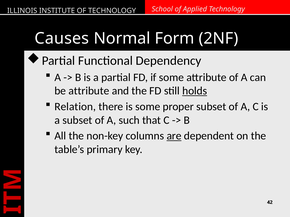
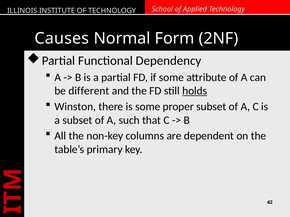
be attribute: attribute -> different (89, 91)
Relation: Relation -> Winston (75, 107)
are underline: present -> none (174, 136)
